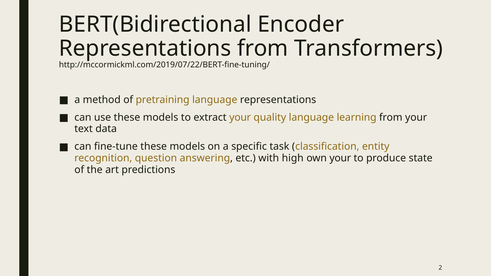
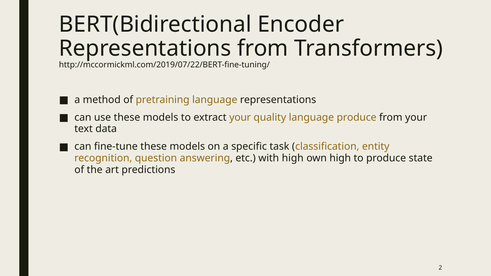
language learning: learning -> produce (357, 117)
own your: your -> high (340, 158)
